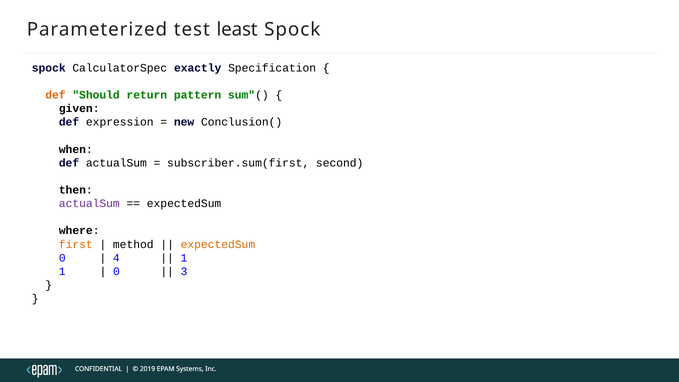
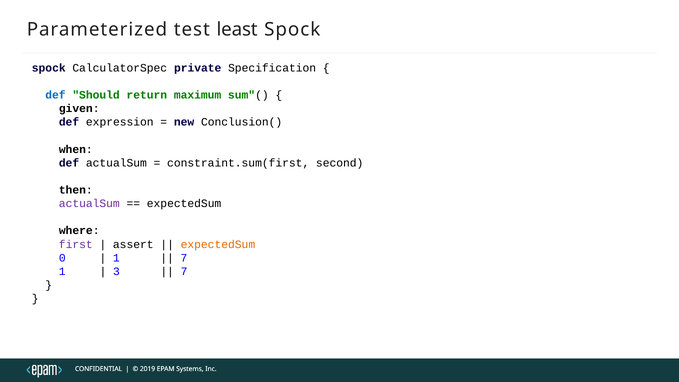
exactly: exactly -> private (198, 68)
def colour: orange -> blue (55, 95)
pattern: pattern -> maximum (198, 95)
subscriber.sum(first: subscriber.sum(first -> constraint.sum(first (238, 163)
first colour: orange -> purple (76, 244)
method: method -> assert (133, 244)
4: 4 -> 1 (116, 258)
1: 1 -> 7 (184, 258)
0: 0 -> 3 (116, 271)
3: 3 -> 7 (184, 271)
